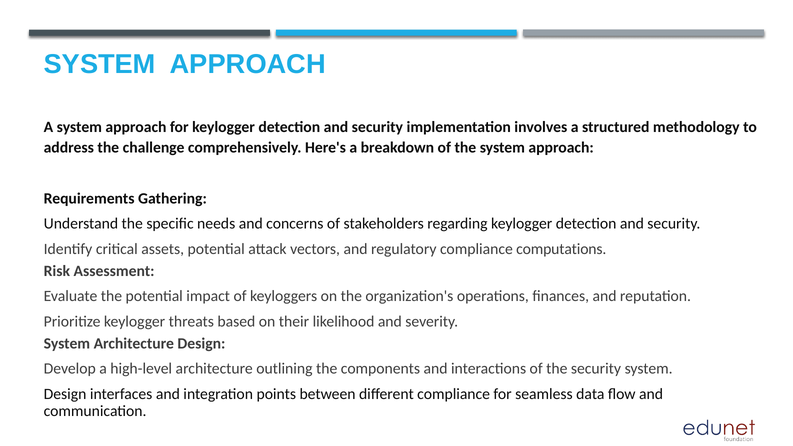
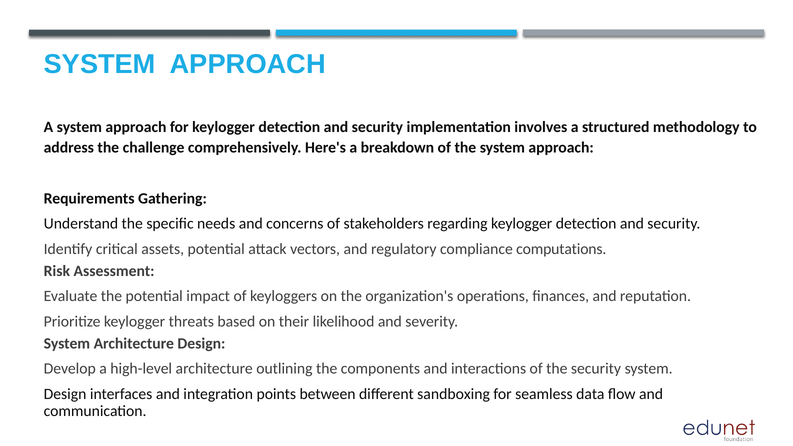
different compliance: compliance -> sandboxing (454, 394)
